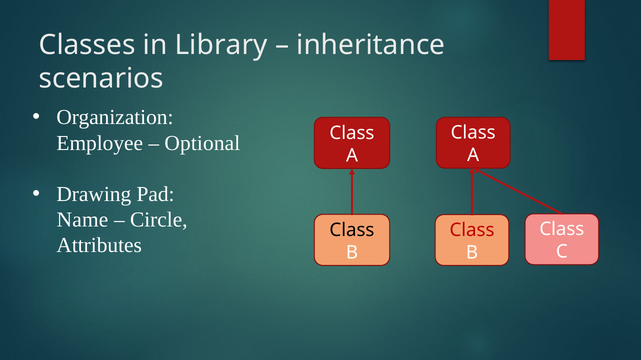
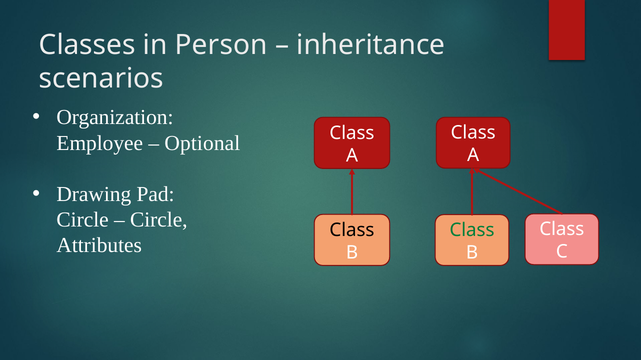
Library: Library -> Person (221, 45)
Name: Name -> Circle (83, 220)
Class colour: red -> green (472, 230)
